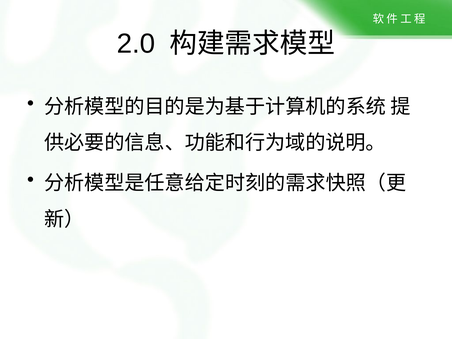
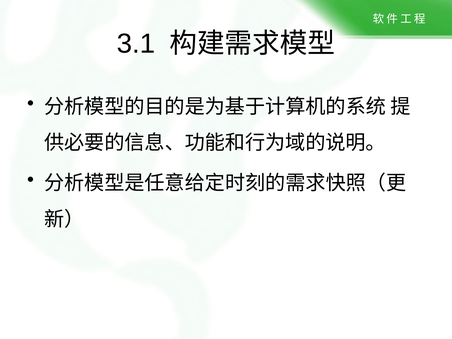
2.0: 2.0 -> 3.1 (136, 44)
